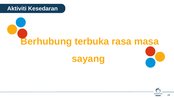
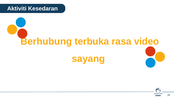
masa: masa -> video (147, 41)
